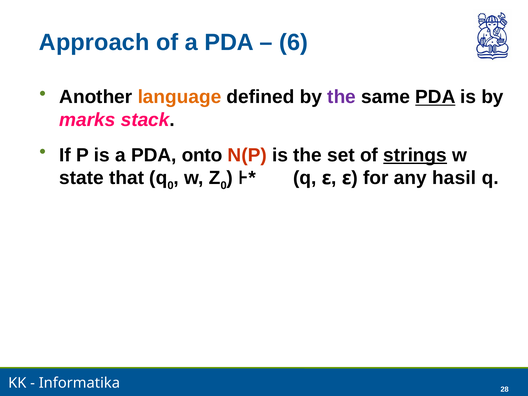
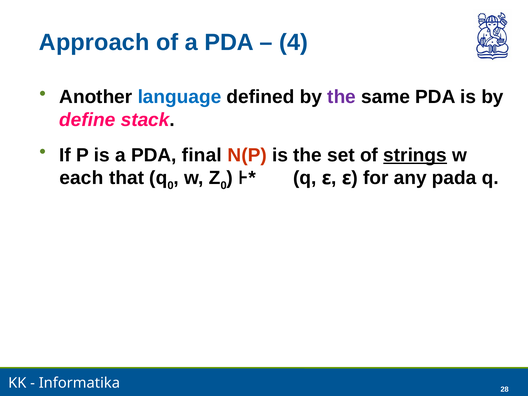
6: 6 -> 4 (294, 42)
language colour: orange -> blue (179, 97)
PDA underline: present -> none (435, 97)
marks: marks -> define (87, 120)
onto: onto -> final (202, 155)
state: state -> each (81, 178)
hasil: hasil -> pada (454, 178)
